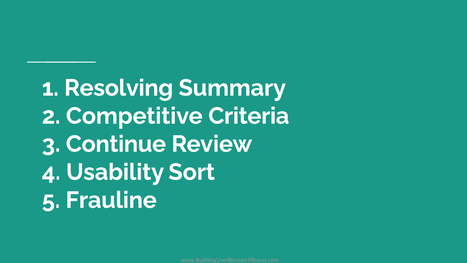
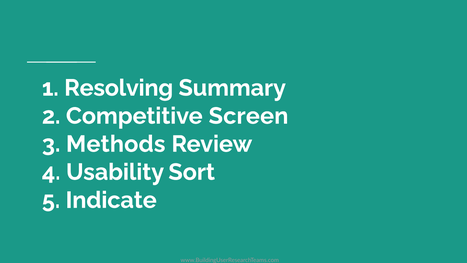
Criteria: Criteria -> Screen (249, 116)
Continue: Continue -> Methods (116, 144)
Frauline: Frauline -> Indicate (111, 200)
